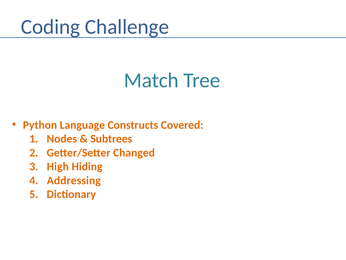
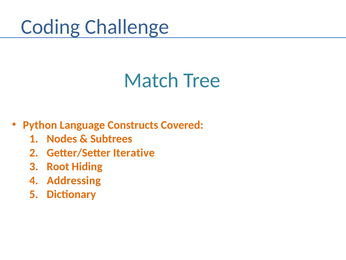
Changed: Changed -> Iterative (134, 152)
High: High -> Root (58, 166)
